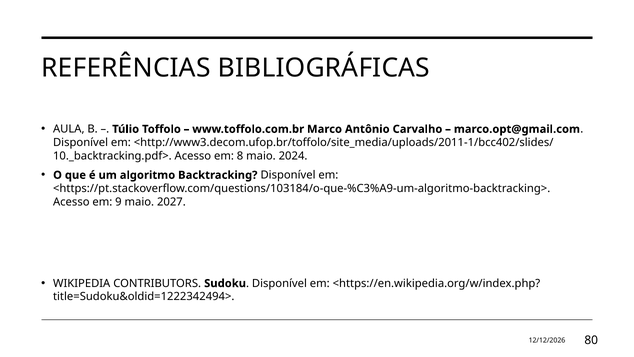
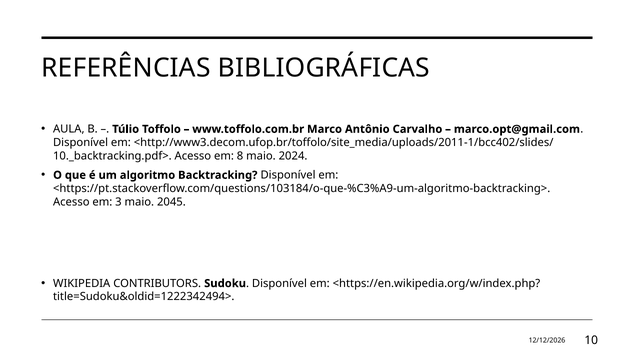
9: 9 -> 3 (118, 202)
2027: 2027 -> 2045 (171, 202)
80: 80 -> 10 (591, 340)
